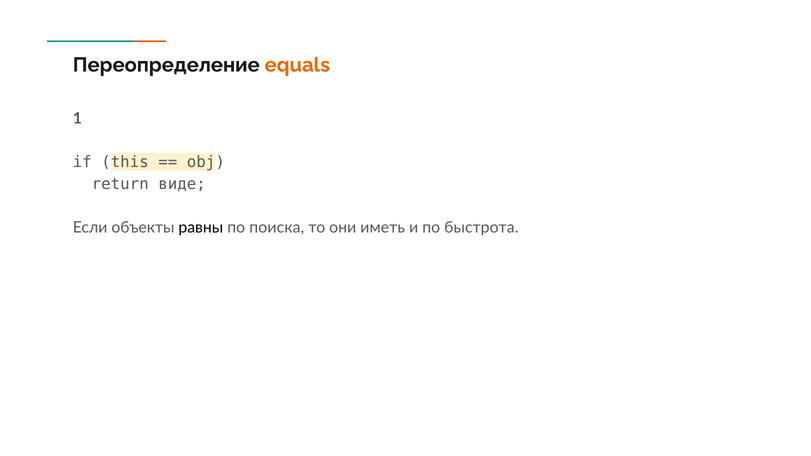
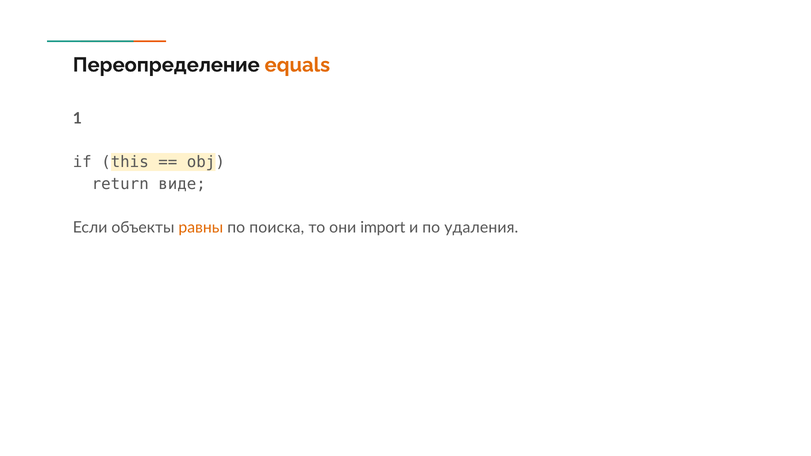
равны colour: black -> orange (201, 228)
иметь: иметь -> import (383, 228)
быстрота: быстрота -> удаления (481, 228)
